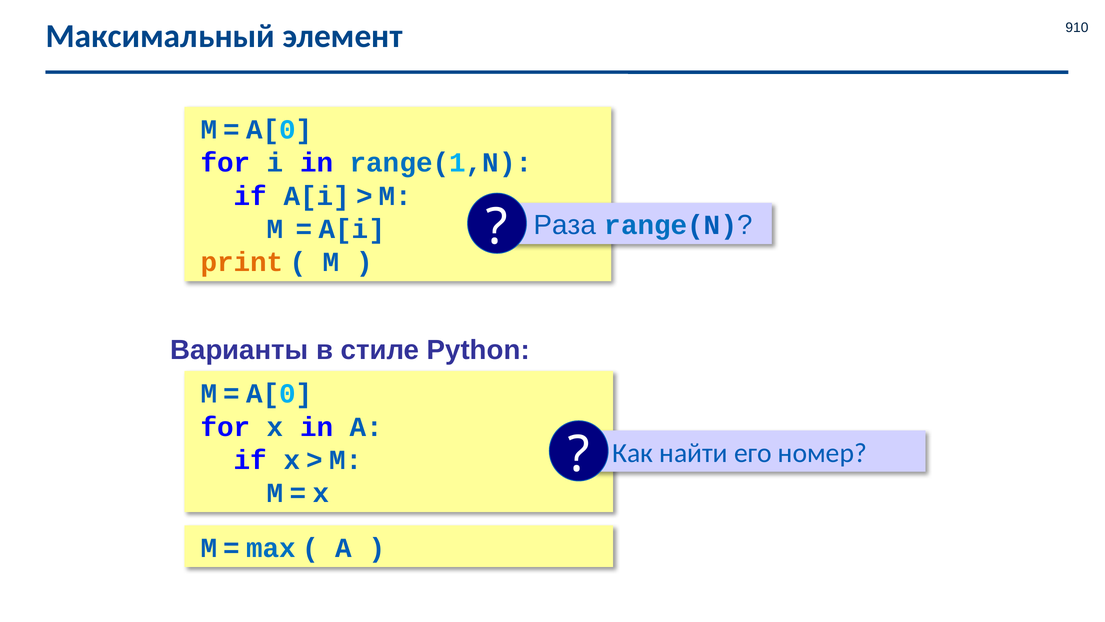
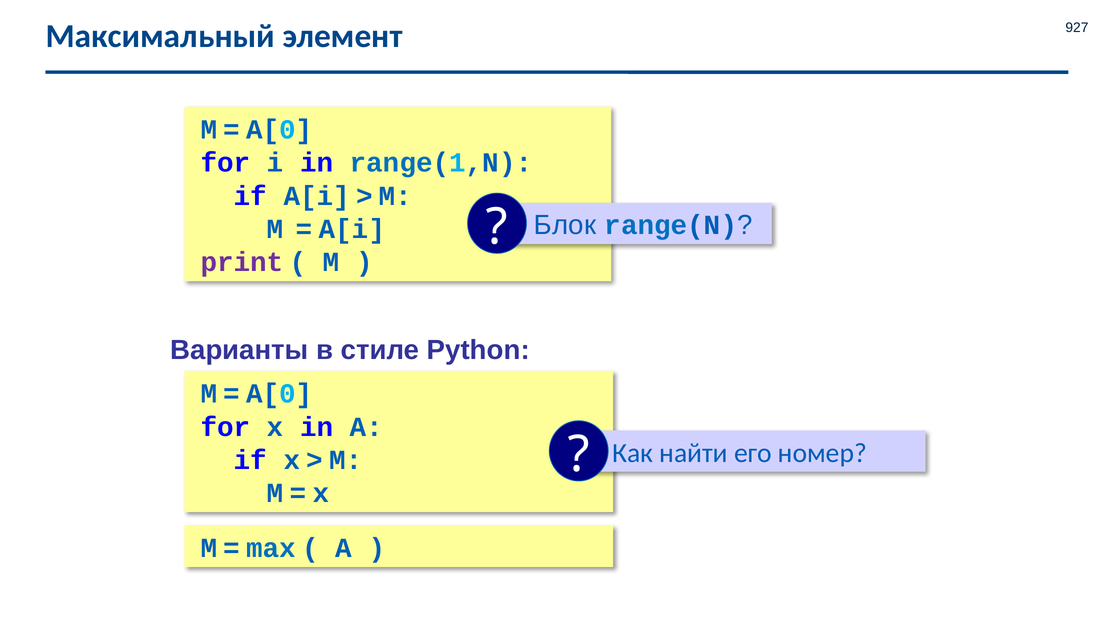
910: 910 -> 927 (1077, 28)
Раза: Раза -> Блок (565, 225)
print colour: orange -> purple (242, 262)
